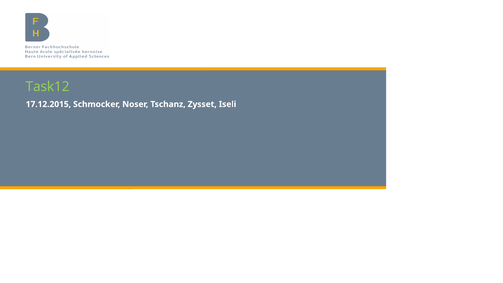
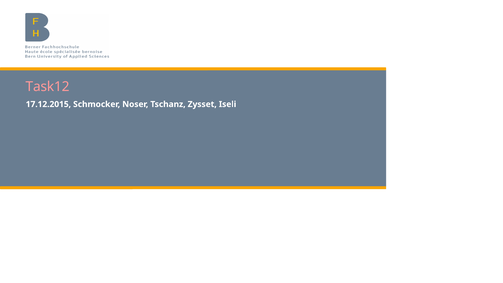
Task12 colour: light green -> pink (48, 87)
